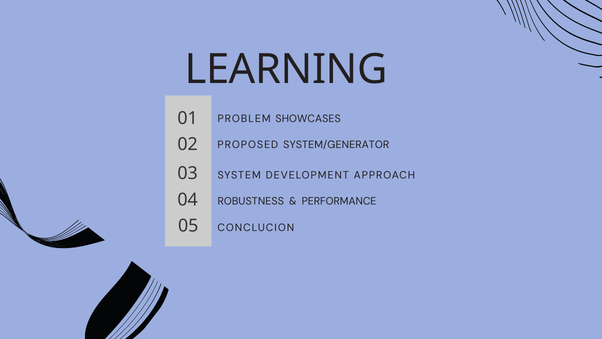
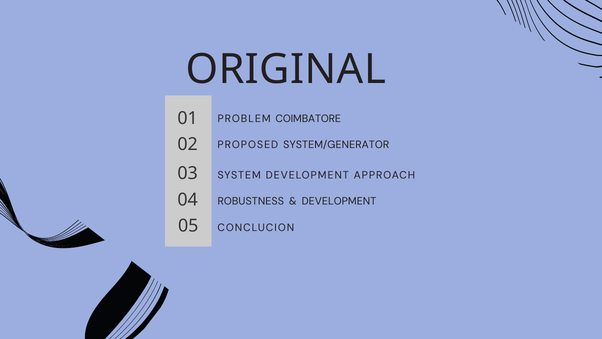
LEARNING: LEARNING -> ORIGINAL (286, 70)
SHOWCASES: SHOWCASES -> COIMBATORE (308, 119)
PERFORMANCE: PERFORMANCE -> DEVELOPMENT (339, 201)
